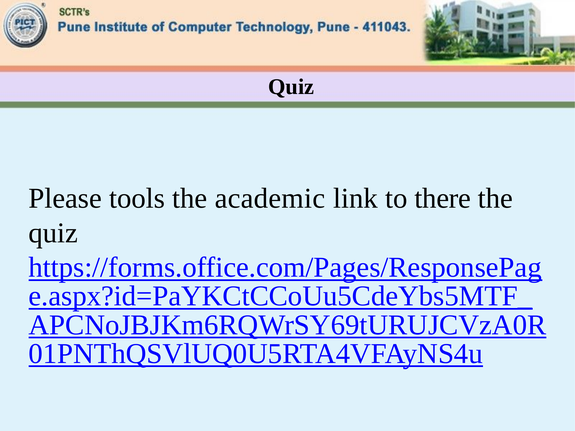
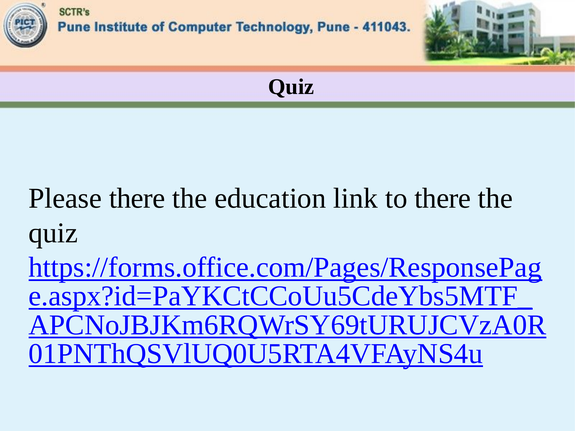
Please tools: tools -> there (137, 199)
academic: academic -> education (270, 199)
